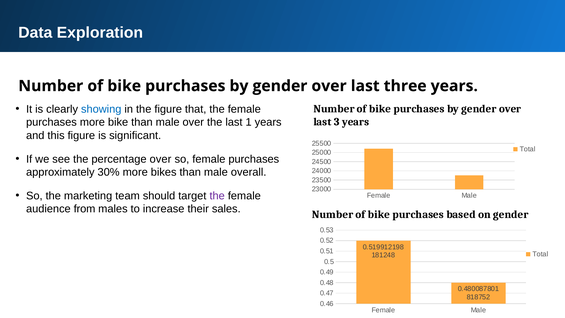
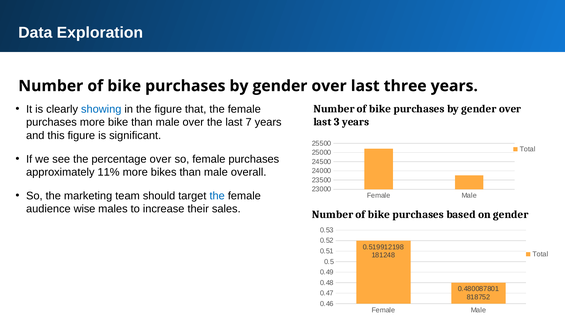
1: 1 -> 7 (249, 122)
30%: 30% -> 11% (109, 172)
the colour: purple -> blue (217, 196)
from: from -> wise (85, 209)
